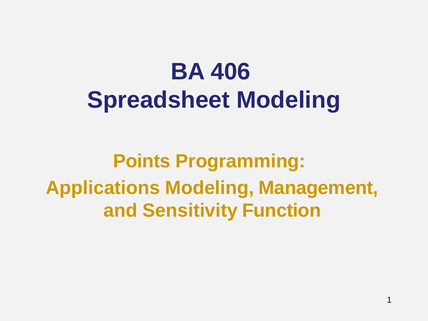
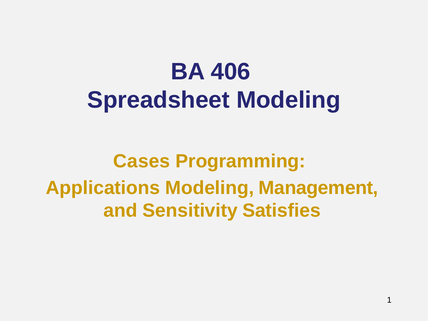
Points: Points -> Cases (142, 161)
Function: Function -> Satisfies (281, 211)
